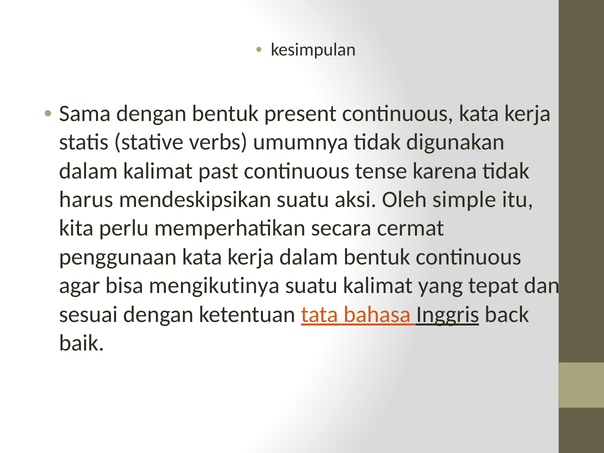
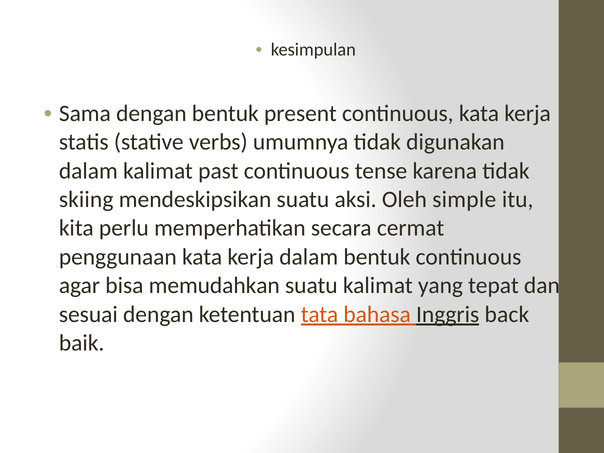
harus: harus -> skiing (86, 200)
mengikutinya: mengikutinya -> memudahkan (214, 286)
